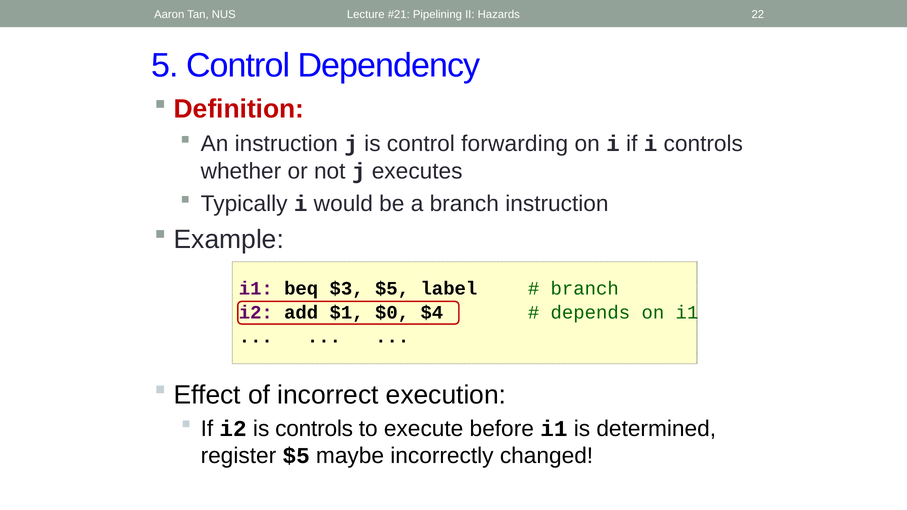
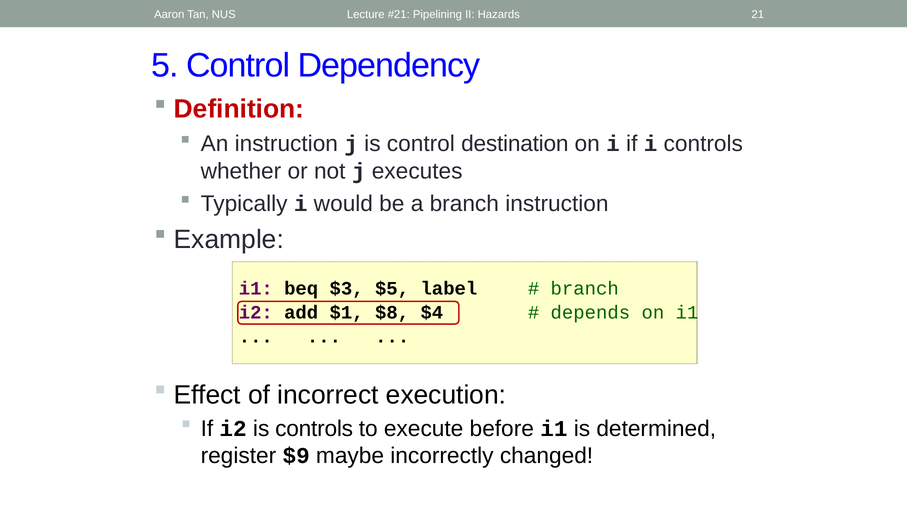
22: 22 -> 21 (758, 14)
forwarding: forwarding -> destination (515, 144)
$0: $0 -> $8 (392, 313)
register $5: $5 -> $9 (296, 456)
